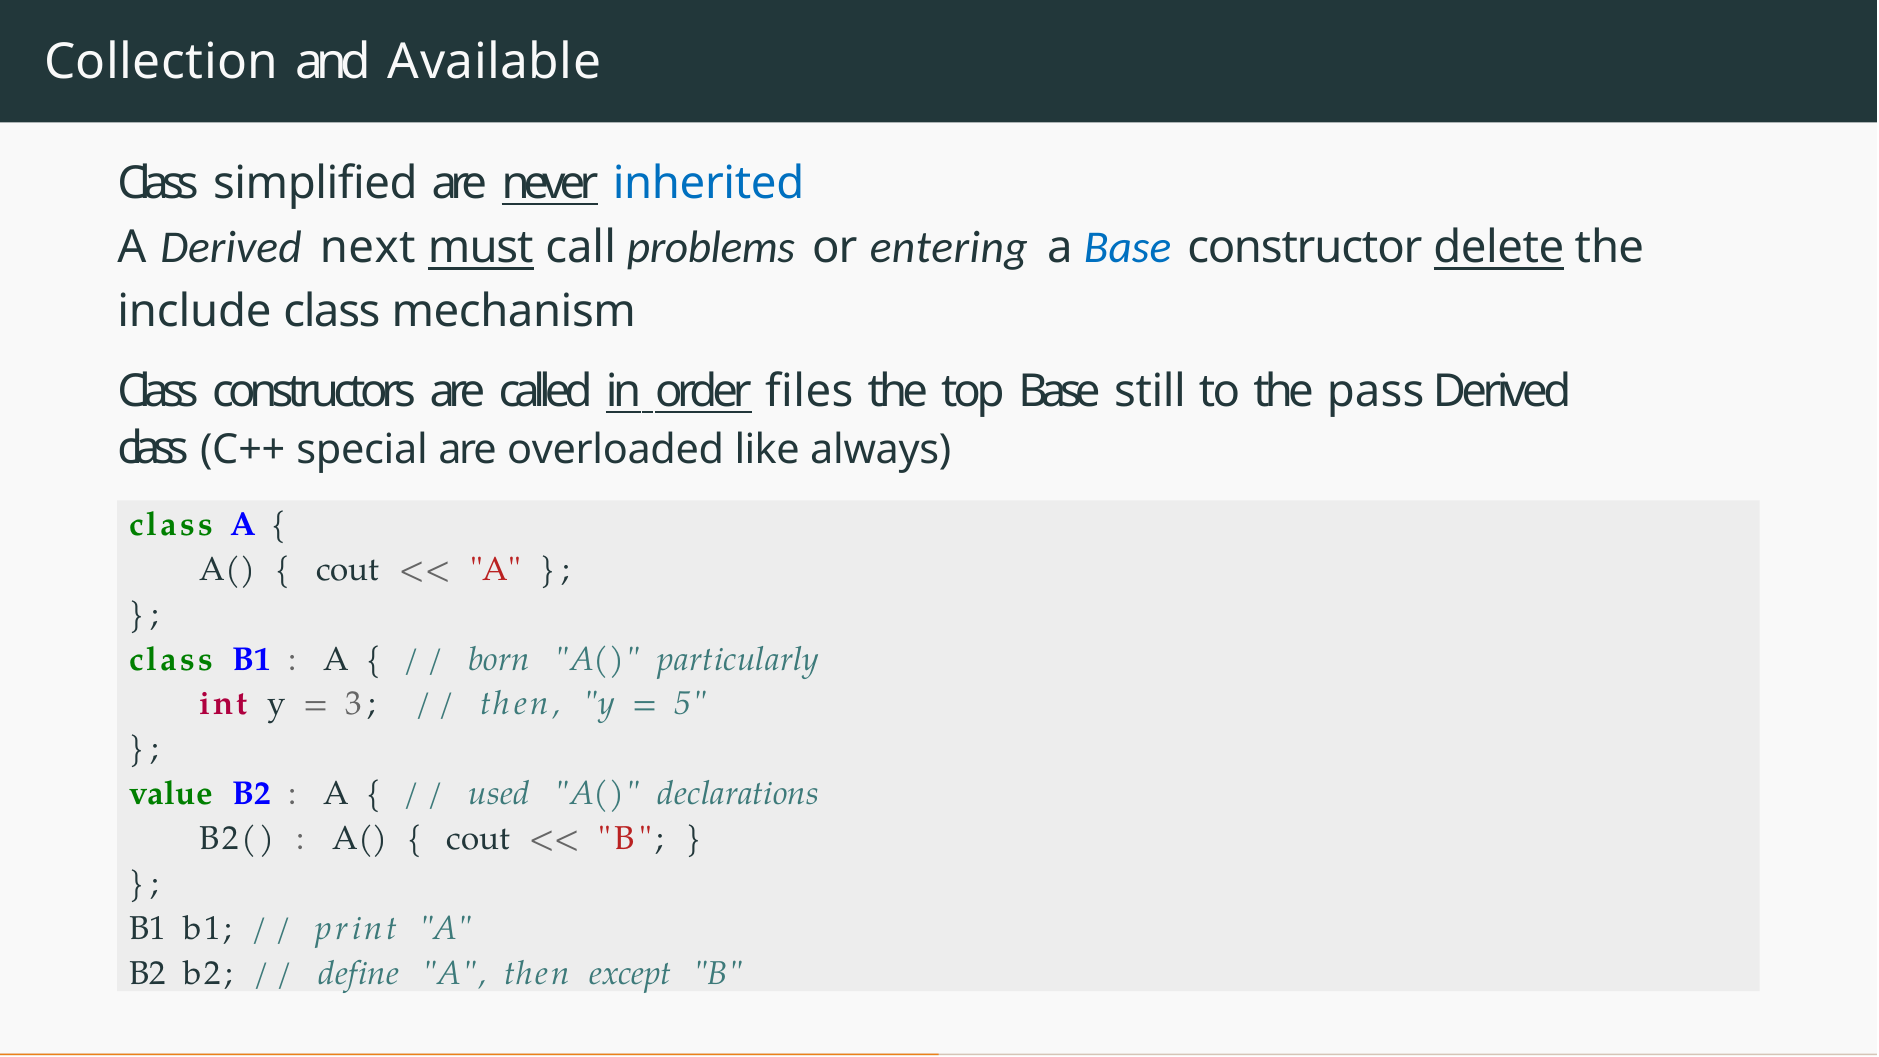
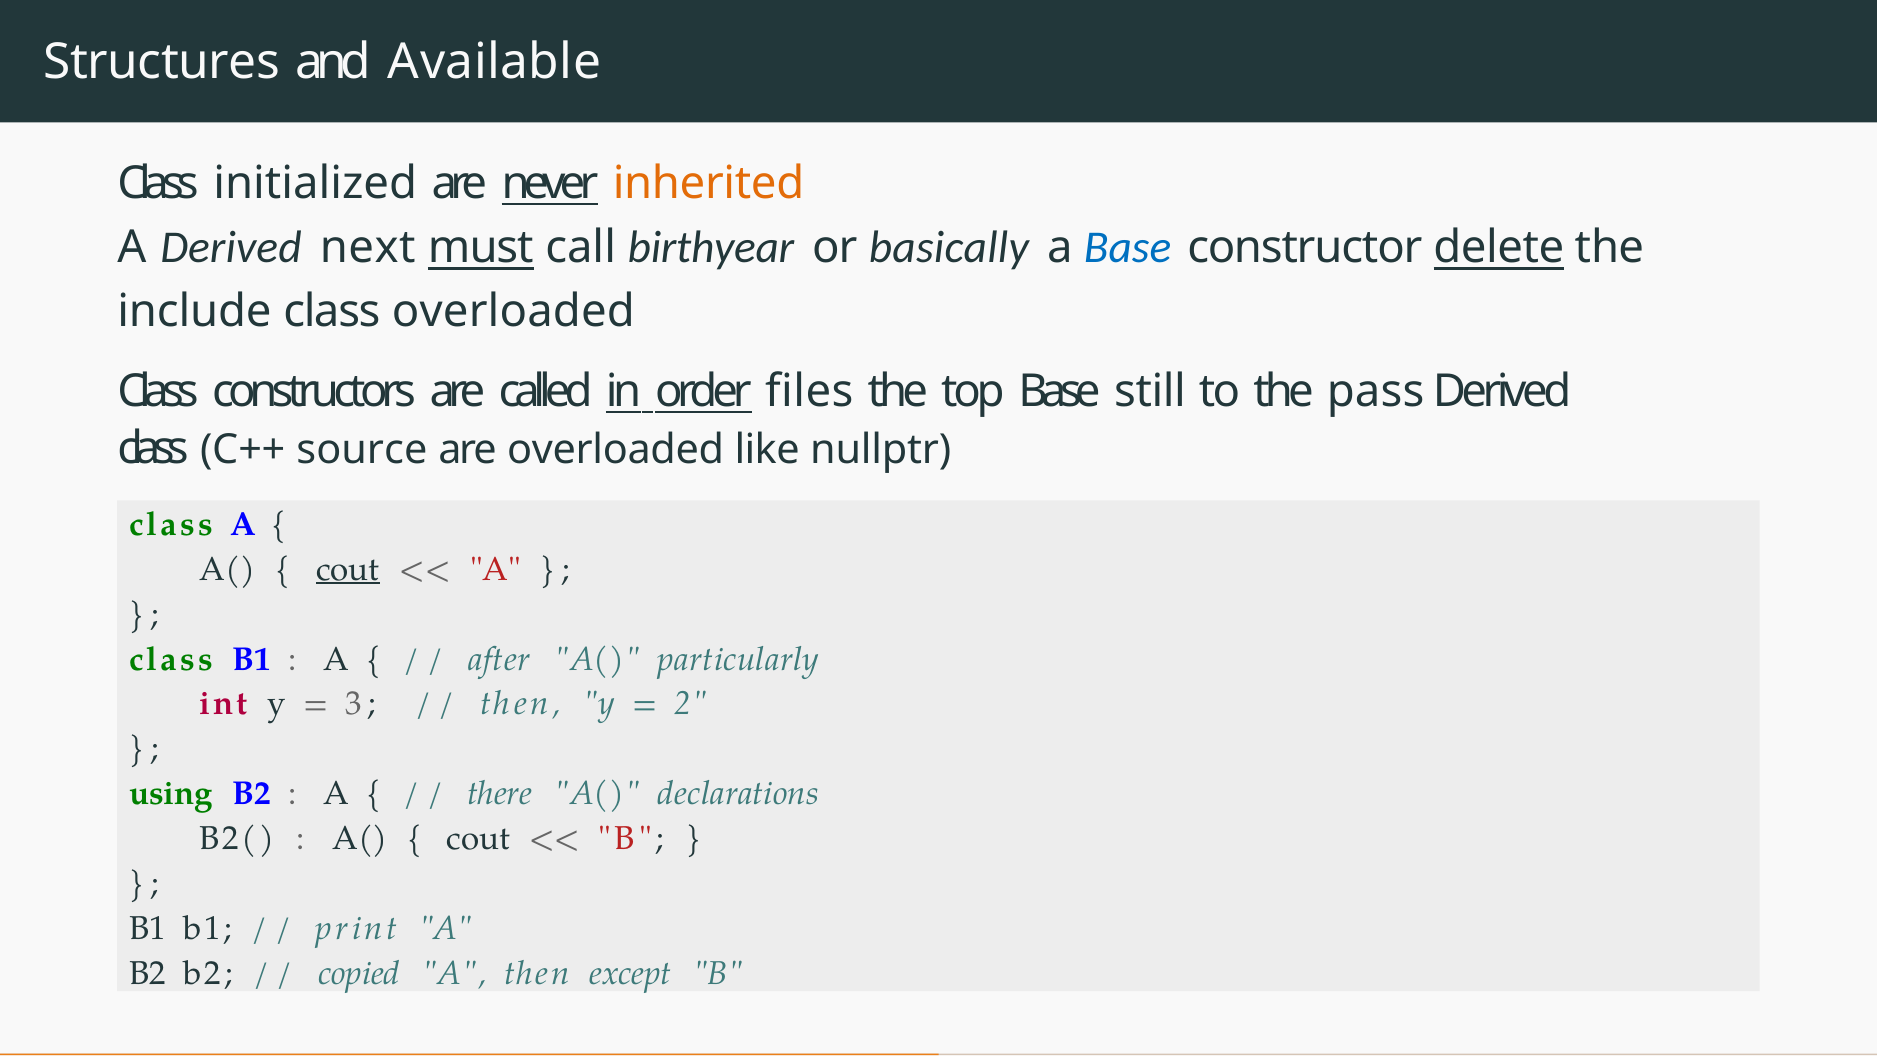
Collection: Collection -> Structures (162, 62)
simplified: simplified -> initialized (315, 183)
inherited colour: blue -> orange (709, 183)
problems: problems -> birthyear (711, 248)
entering: entering -> basically (949, 248)
class mechanism: mechanism -> overloaded (513, 312)
special: special -> source (362, 450)
always: always -> nullptr (881, 450)
cout underline: none -> present (348, 569)
born: born -> after (499, 659)
5: 5 -> 2 (691, 704)
value: value -> using (171, 794)
used: used -> there (500, 794)
define: define -> copied (359, 974)
